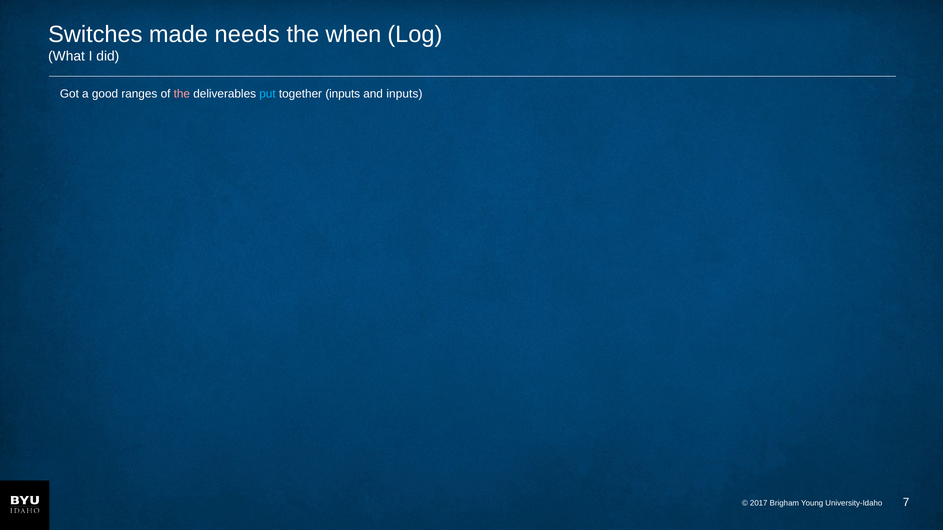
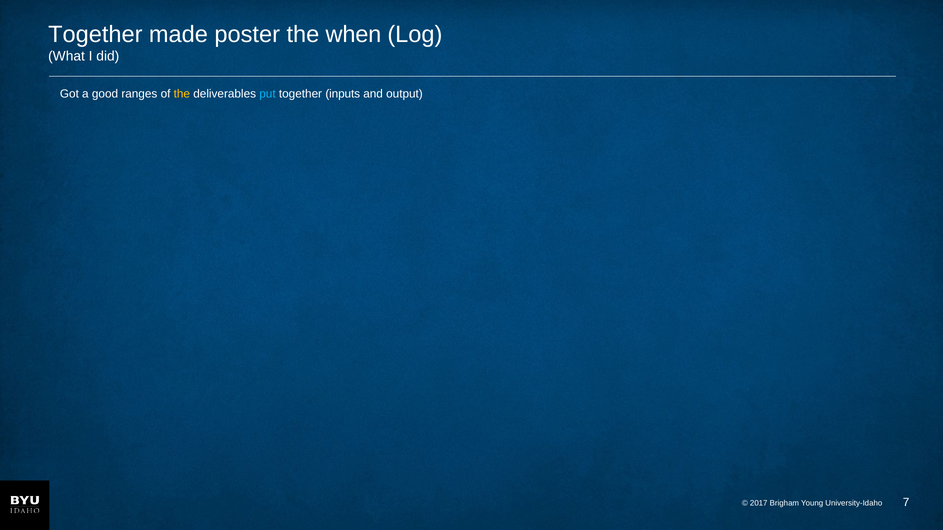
Switches: Switches -> Together (95, 34)
needs: needs -> poster (247, 34)
the colour: pink -> yellow (182, 94)
and inputs: inputs -> output (404, 94)
